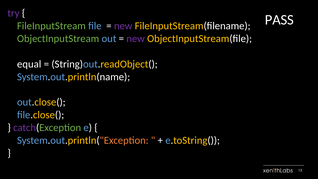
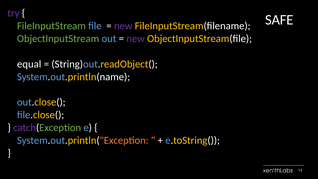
PASS: PASS -> SAFE (279, 20)
